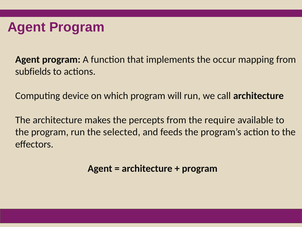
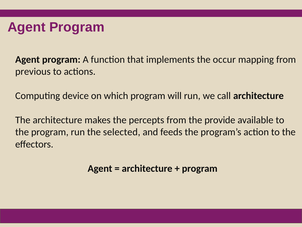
subfields: subfields -> previous (33, 71)
require: require -> provide (220, 120)
